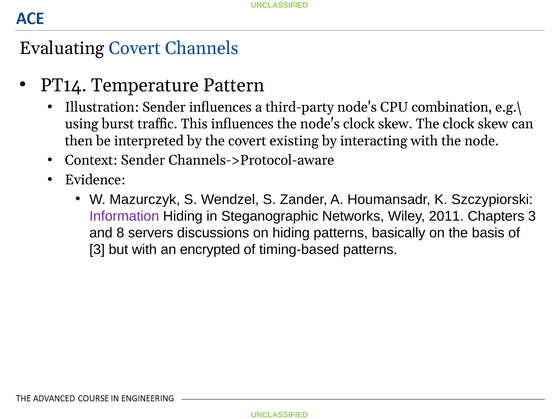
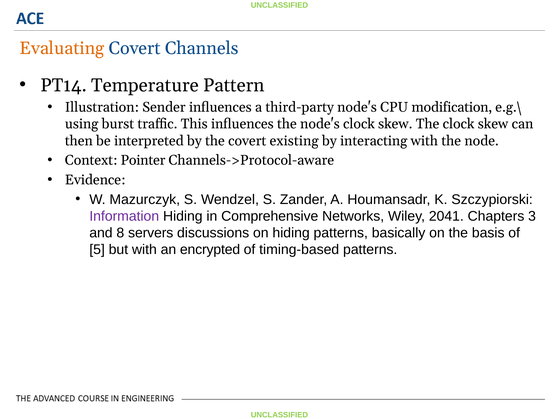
Evaluating colour: black -> orange (62, 48)
combination: combination -> modification (452, 107)
Context Sender: Sender -> Pointer (143, 160)
Steganographic: Steganographic -> Comprehensive (270, 216)
2011: 2011 -> 2041 (446, 216)
3: 3 -> 5 (97, 250)
